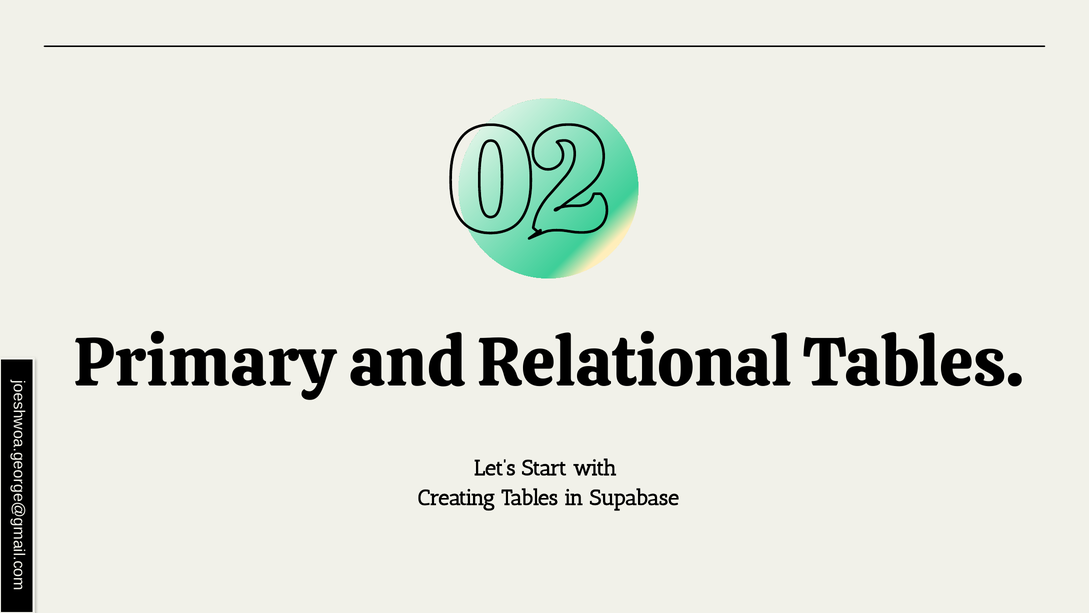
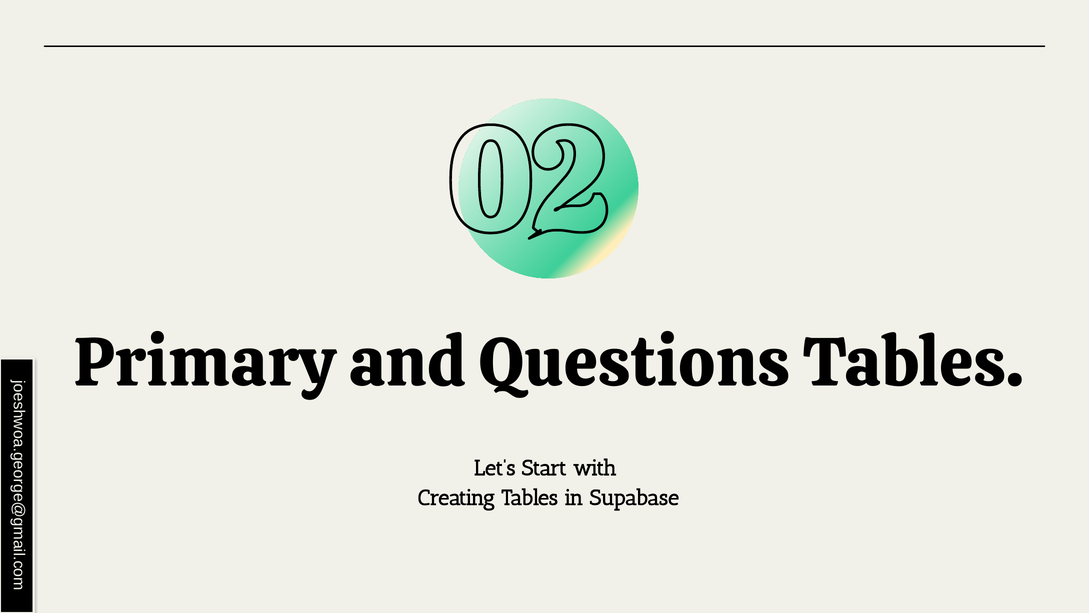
Relational: Relational -> Questions (634, 363)
